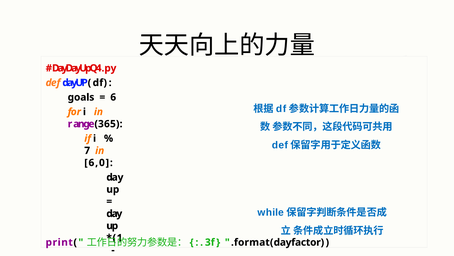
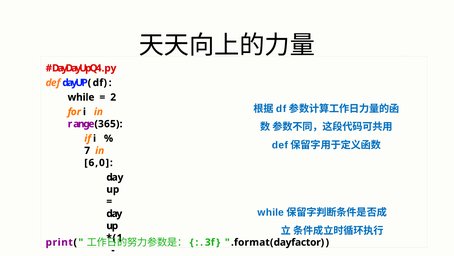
goals: goals -> while (81, 97)
6: 6 -> 2 (113, 97)
